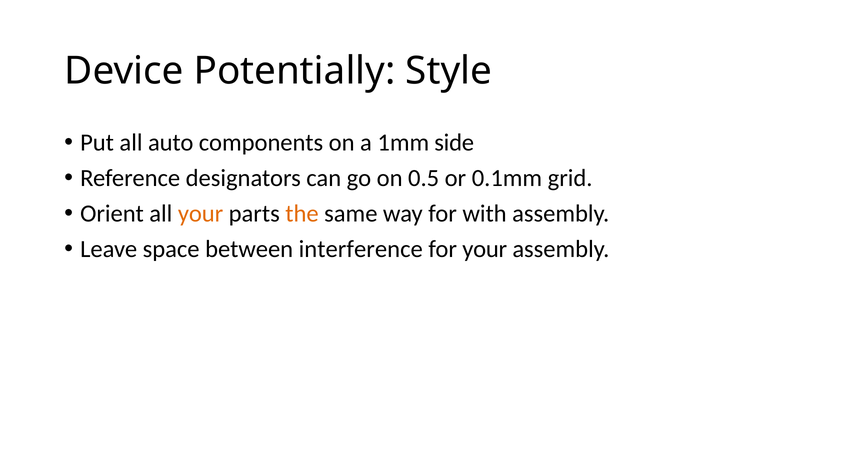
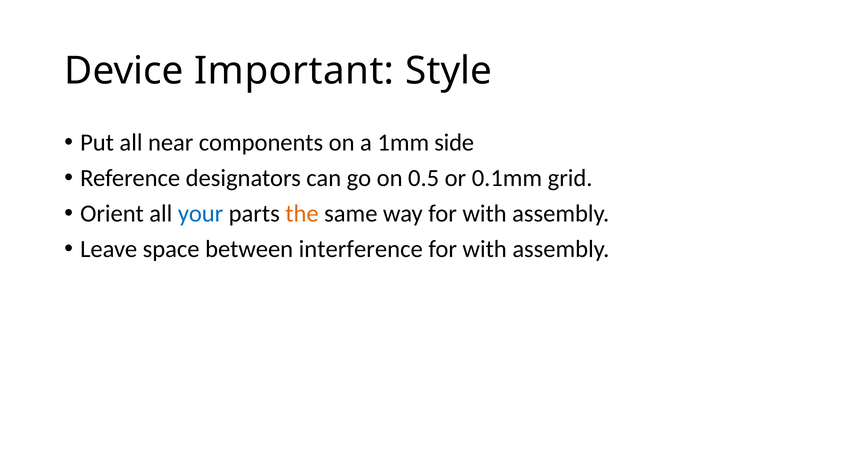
Potentially: Potentially -> Important (294, 71)
auto: auto -> near (171, 143)
your colour: orange -> blue (201, 213)
your: your -> with (485, 249)
